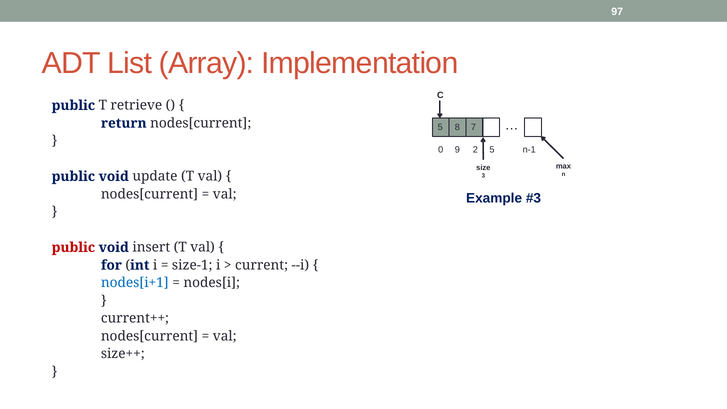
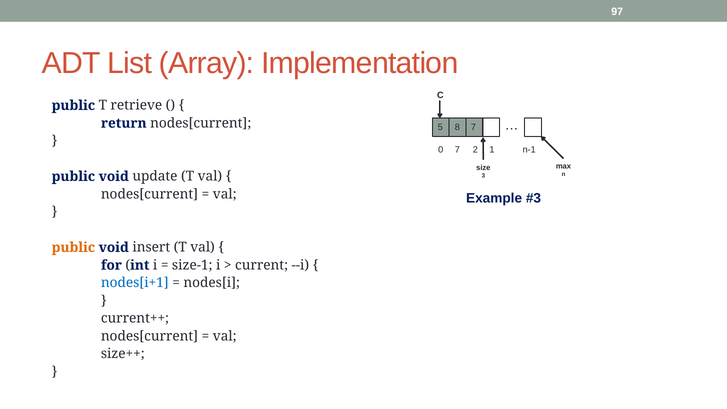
0 9: 9 -> 7 (457, 150)
2 5: 5 -> 1 (492, 150)
public colour: red -> orange (73, 247)
